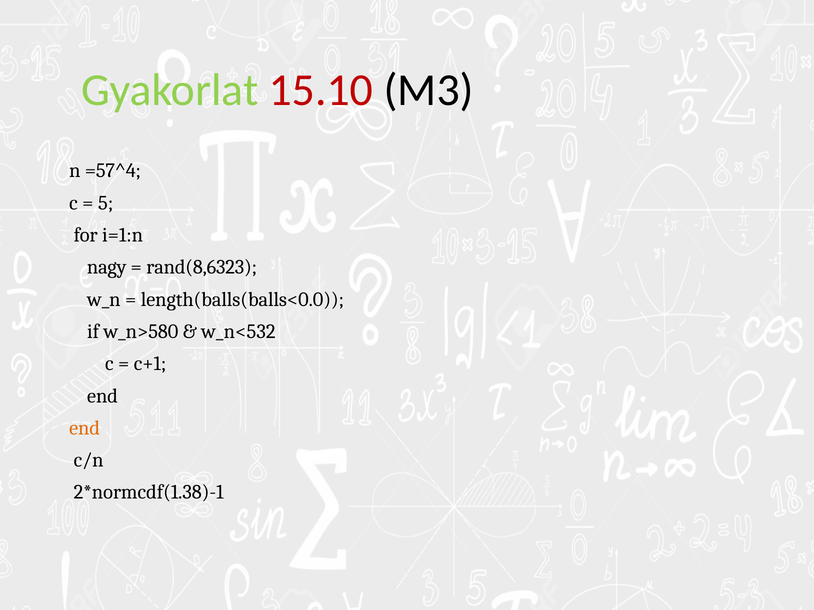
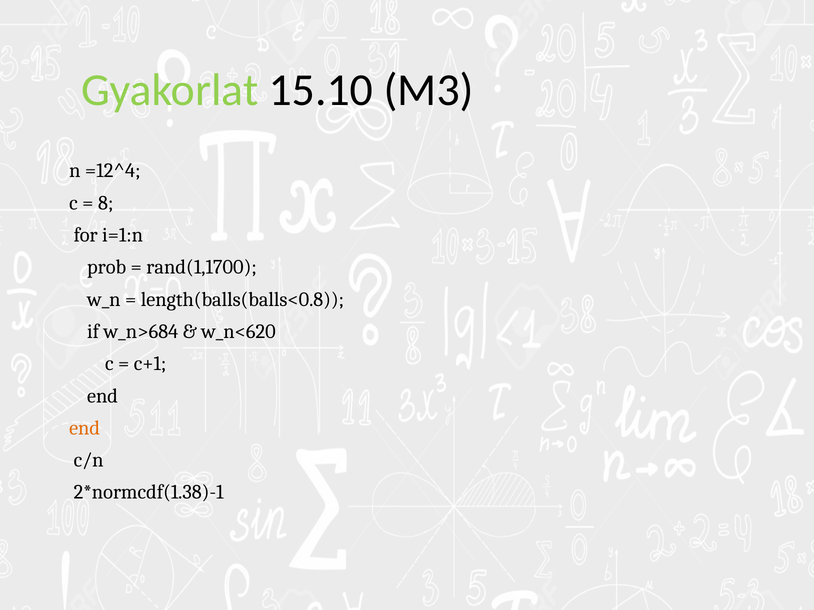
15.10 colour: red -> black (321, 90)
=57^4: =57^4 -> =12^4 (113, 171)
5: 5 -> 8 (106, 203)
nagy: nagy -> prob (107, 267)
rand(8,6323: rand(8,6323 -> rand(1,1700 (202, 267)
length(balls(balls<0.0: length(balls(balls<0.0 -> length(balls(balls<0.8 (242, 300)
w_n>580: w_n>580 -> w_n>684 (141, 332)
w_n<532: w_n<532 -> w_n<620 (238, 332)
